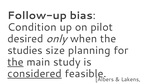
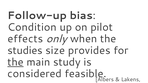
desired: desired -> effects (25, 39)
planning: planning -> provides (89, 51)
considered underline: present -> none (35, 74)
